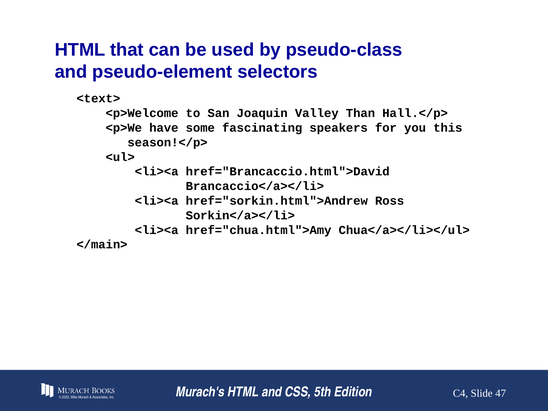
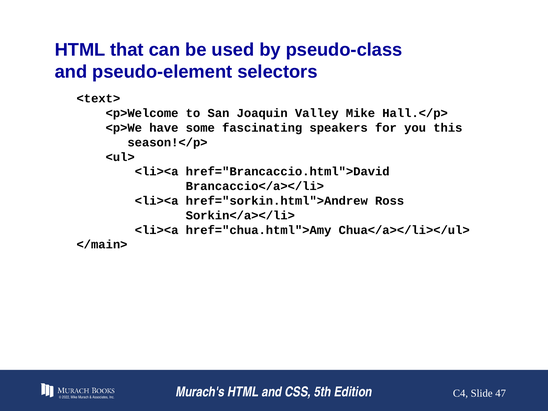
Valley Than: Than -> Mike (360, 113)
